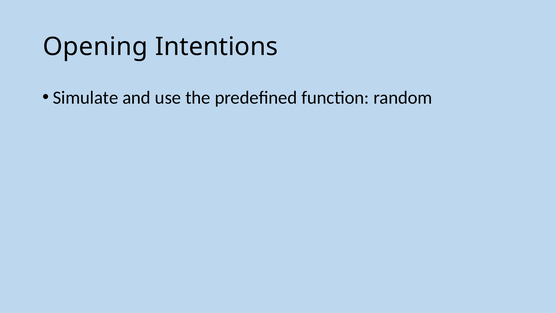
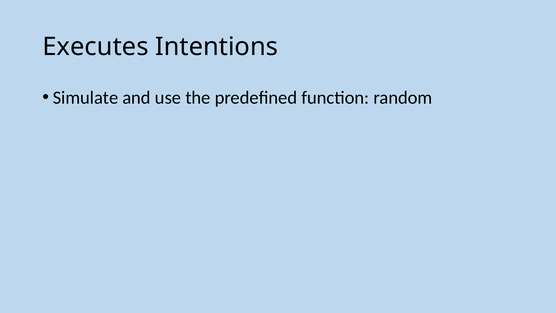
Opening: Opening -> Executes (95, 47)
